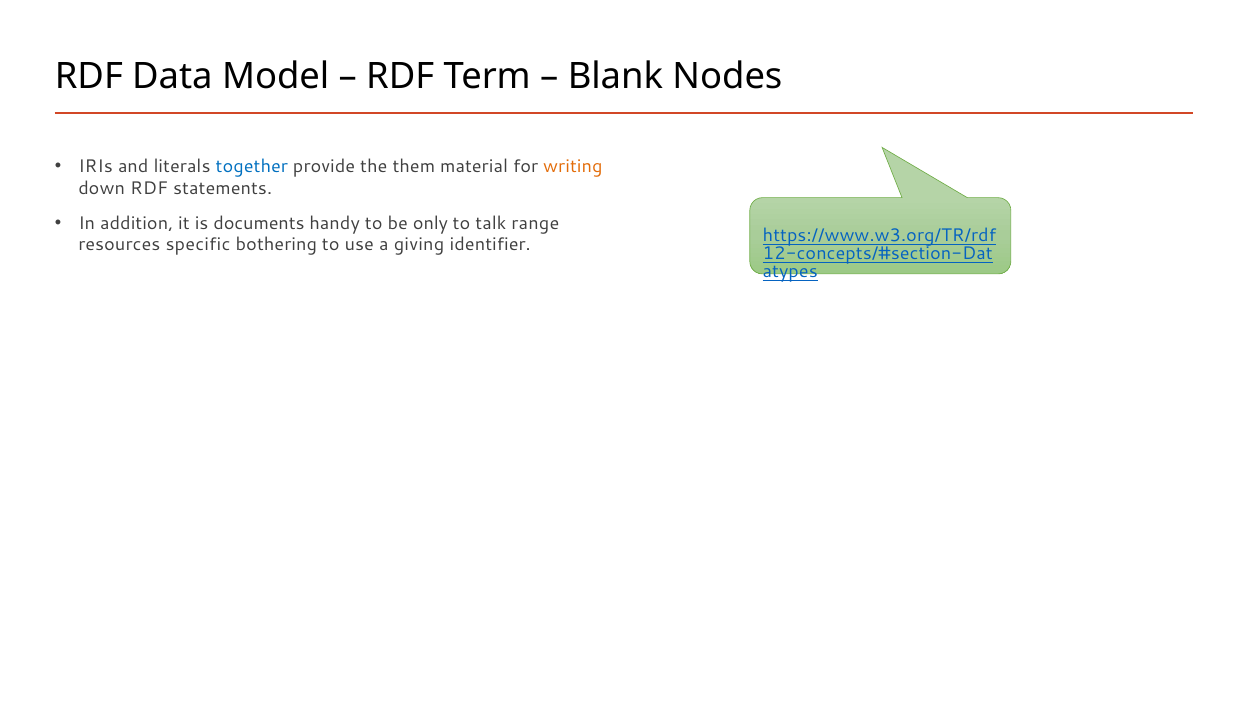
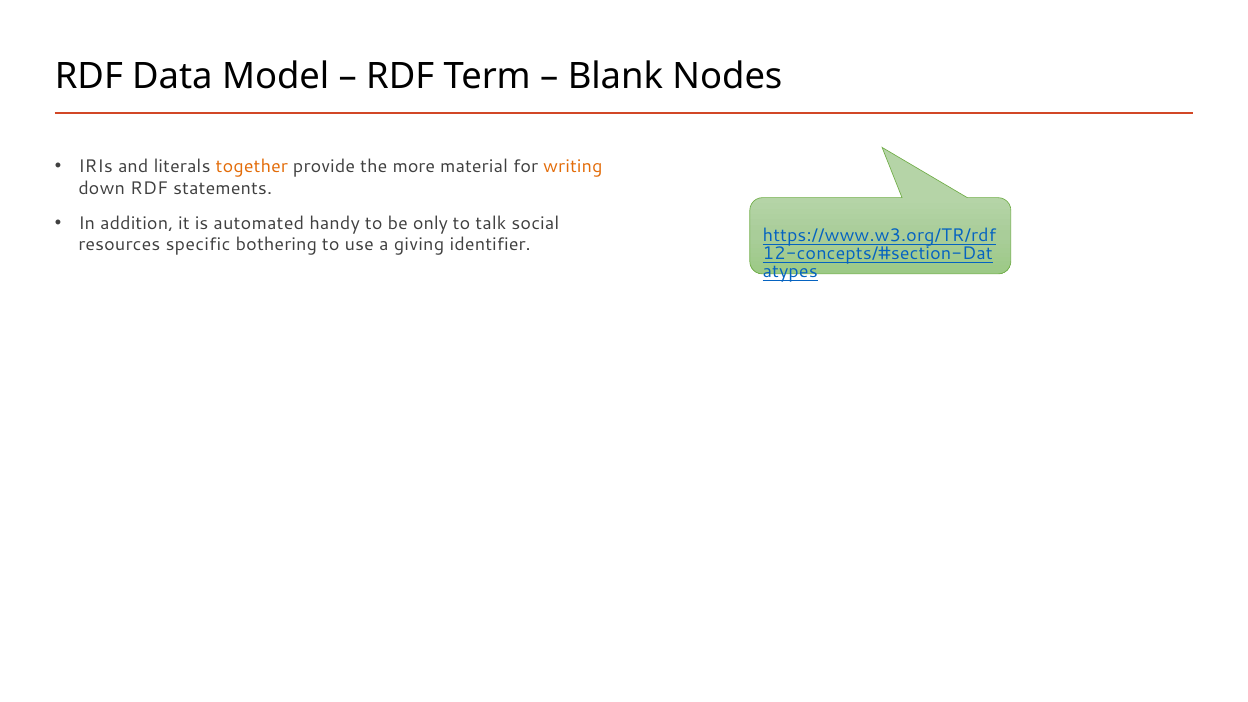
together colour: blue -> orange (252, 166)
them: them -> more (414, 166)
documents: documents -> automated (259, 223)
range: range -> social (535, 223)
